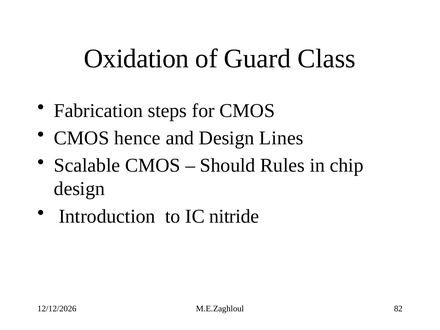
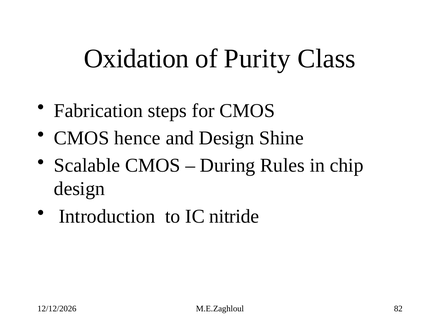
Guard: Guard -> Purity (257, 59)
Lines: Lines -> Shine (281, 138)
Should: Should -> During (228, 165)
